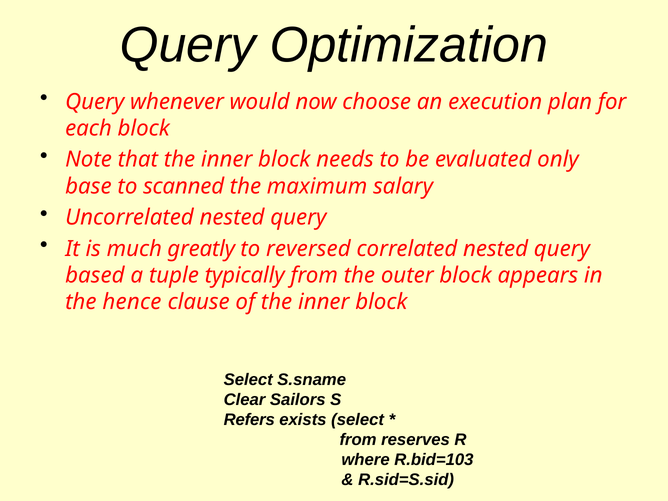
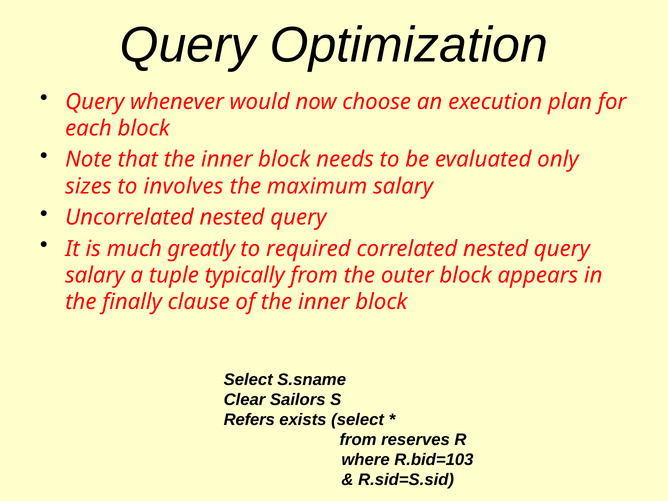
base: base -> sizes (88, 186)
scanned: scanned -> involves (183, 186)
reversed: reversed -> required (308, 249)
based: based -> salary (95, 275)
hence: hence -> finally (132, 302)
